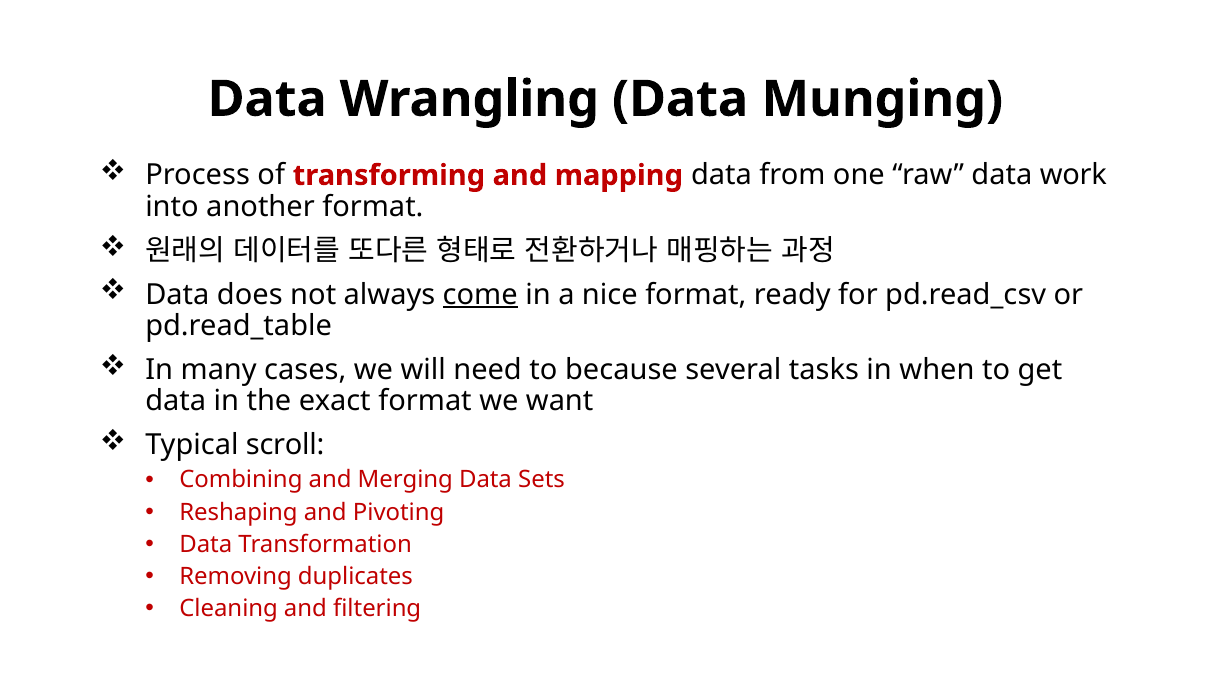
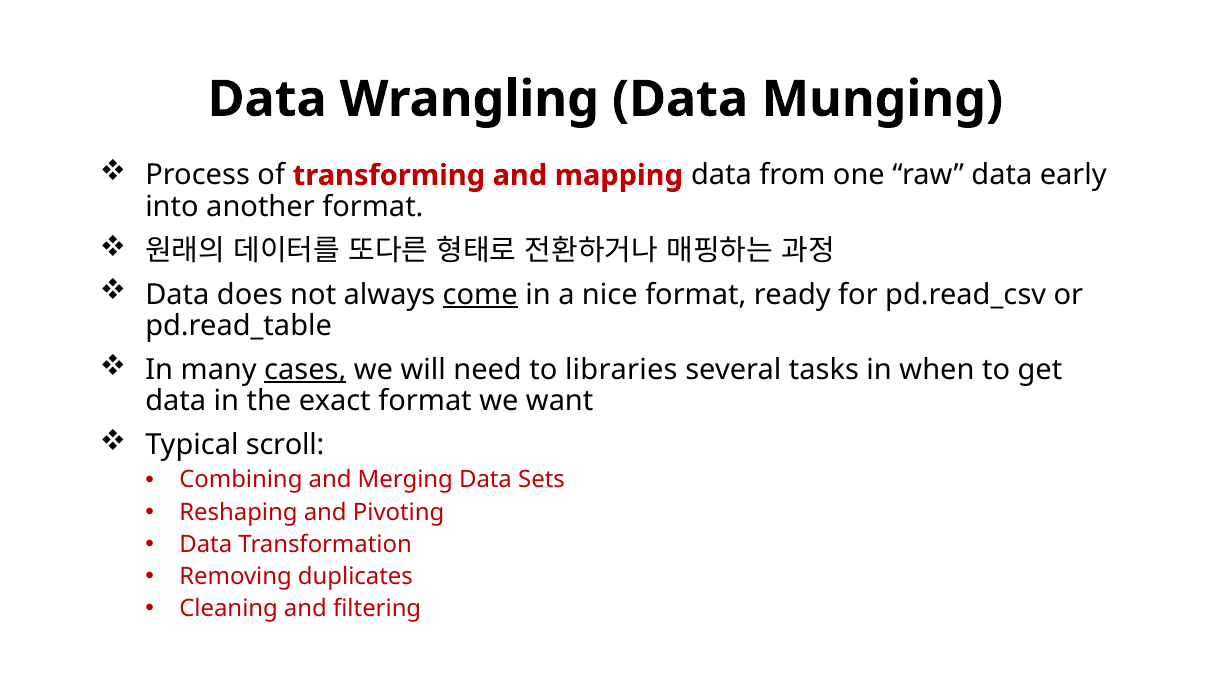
work: work -> early (1073, 175)
cases underline: none -> present (305, 370)
because: because -> libraries (621, 370)
